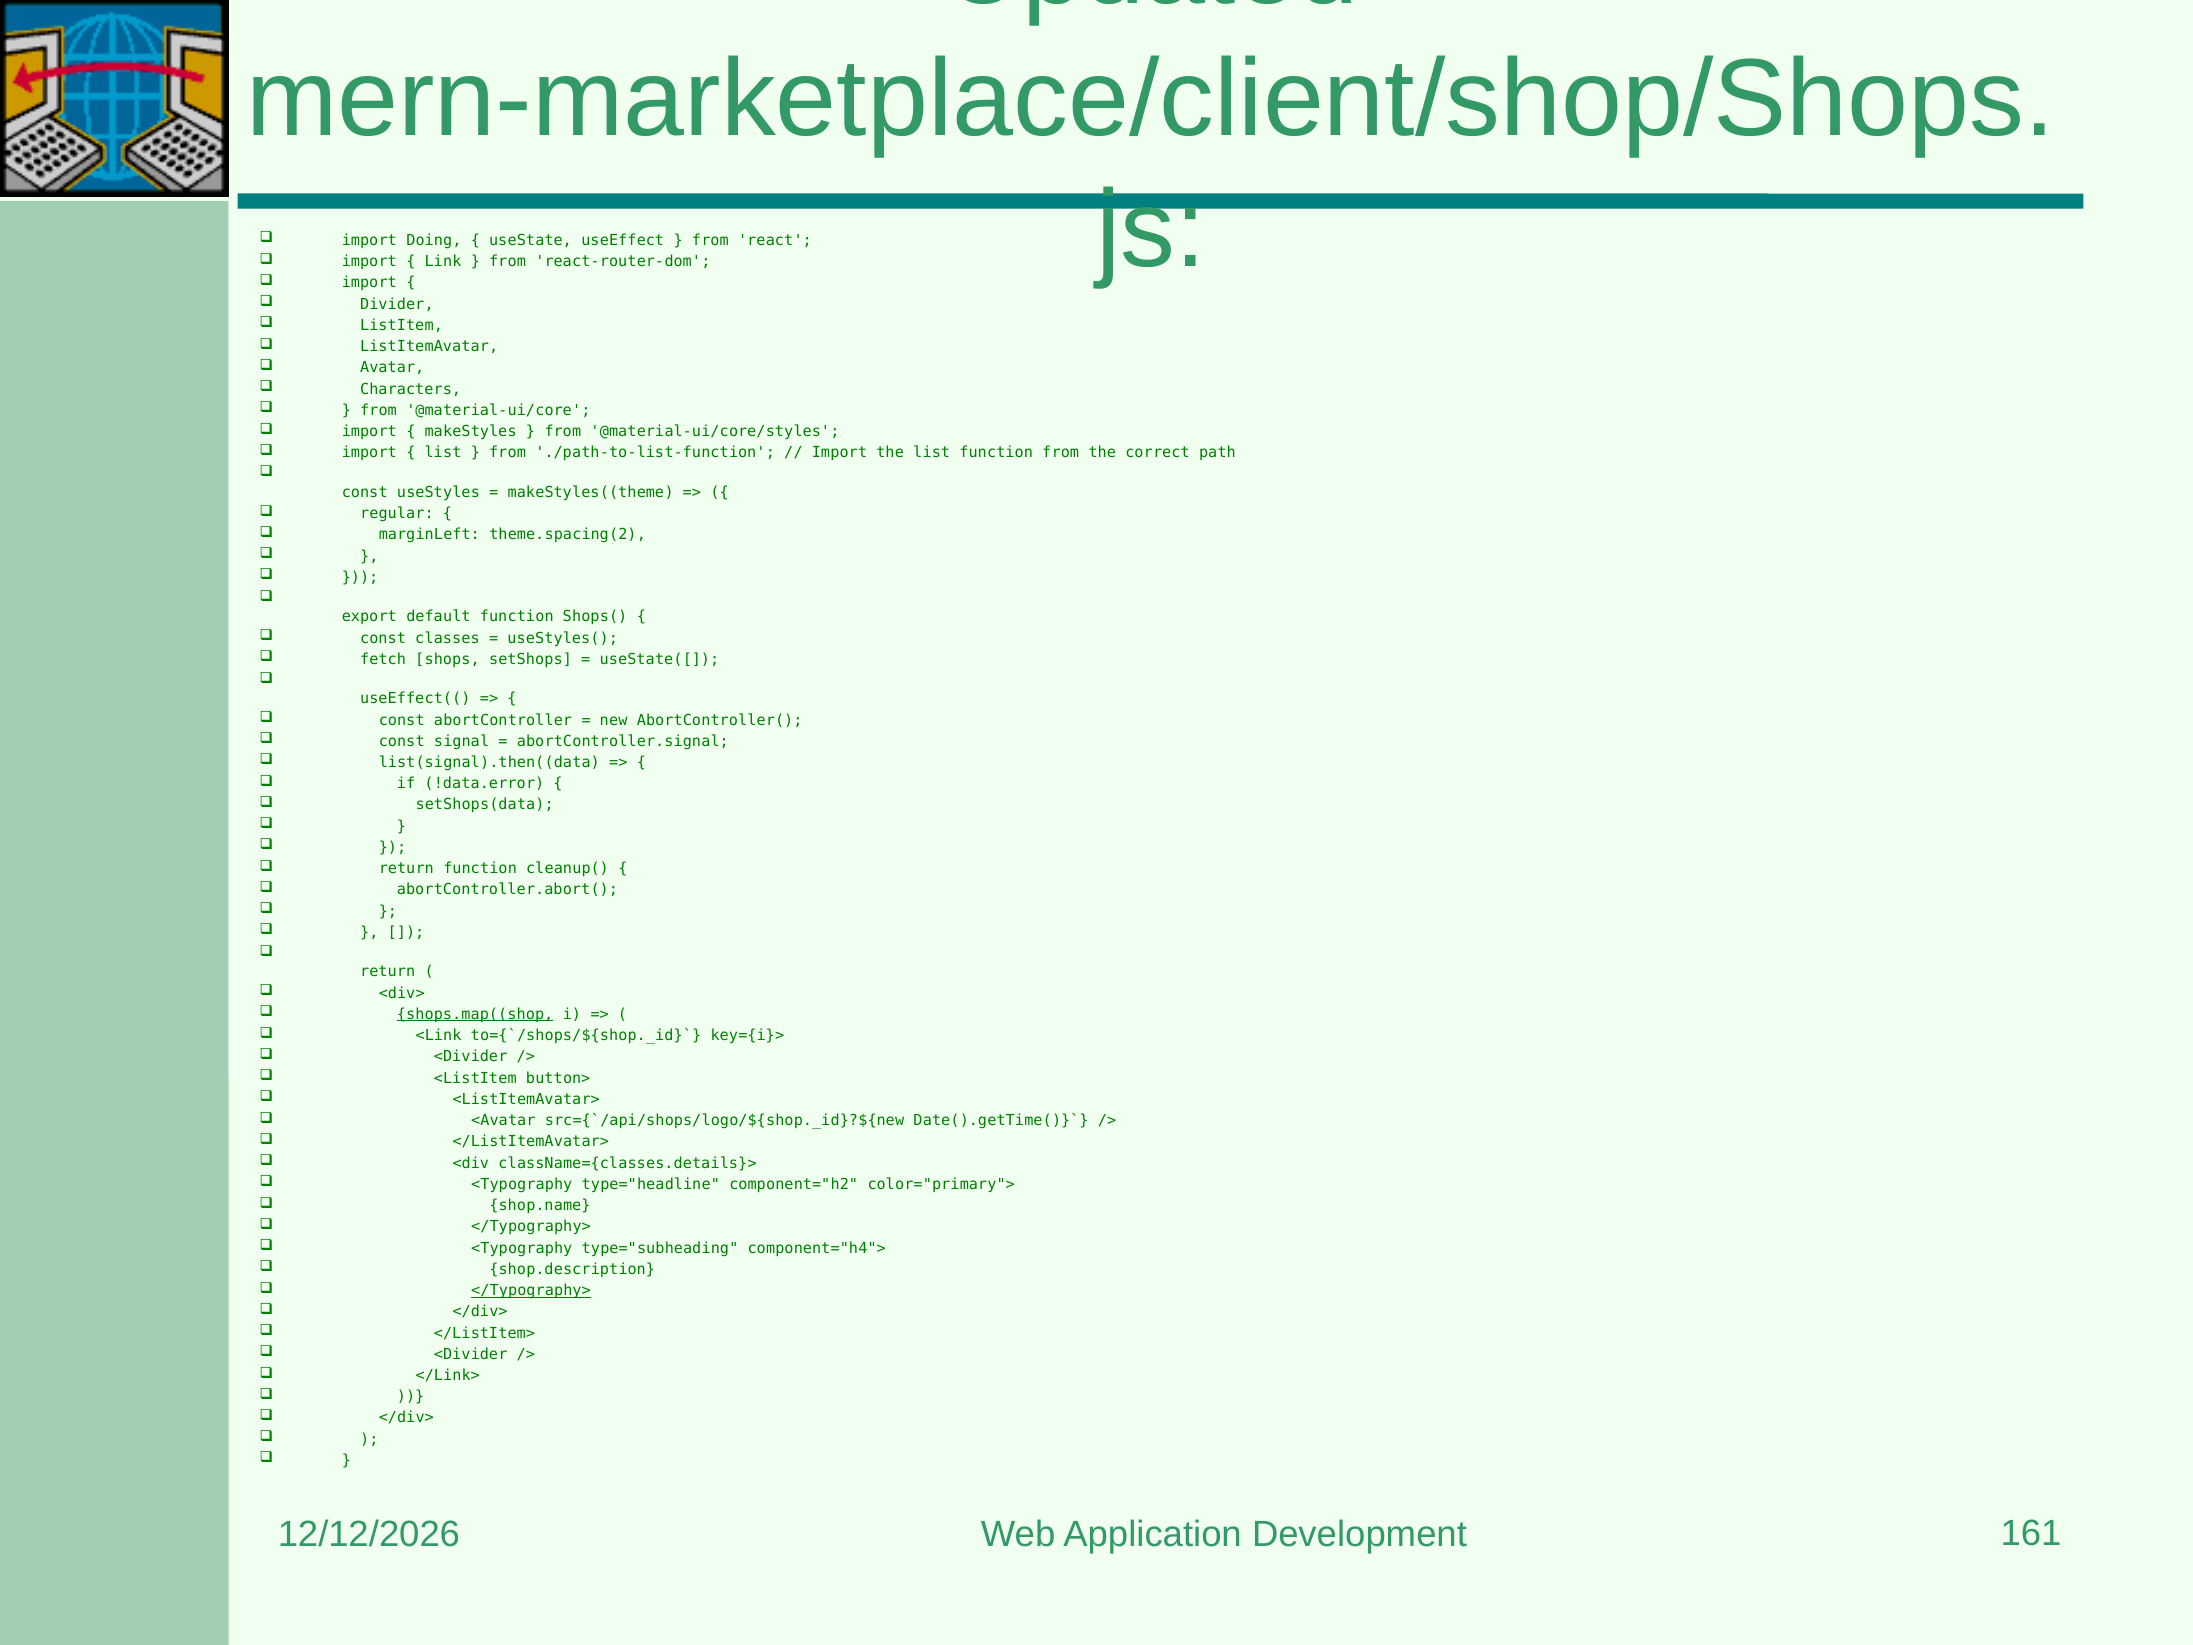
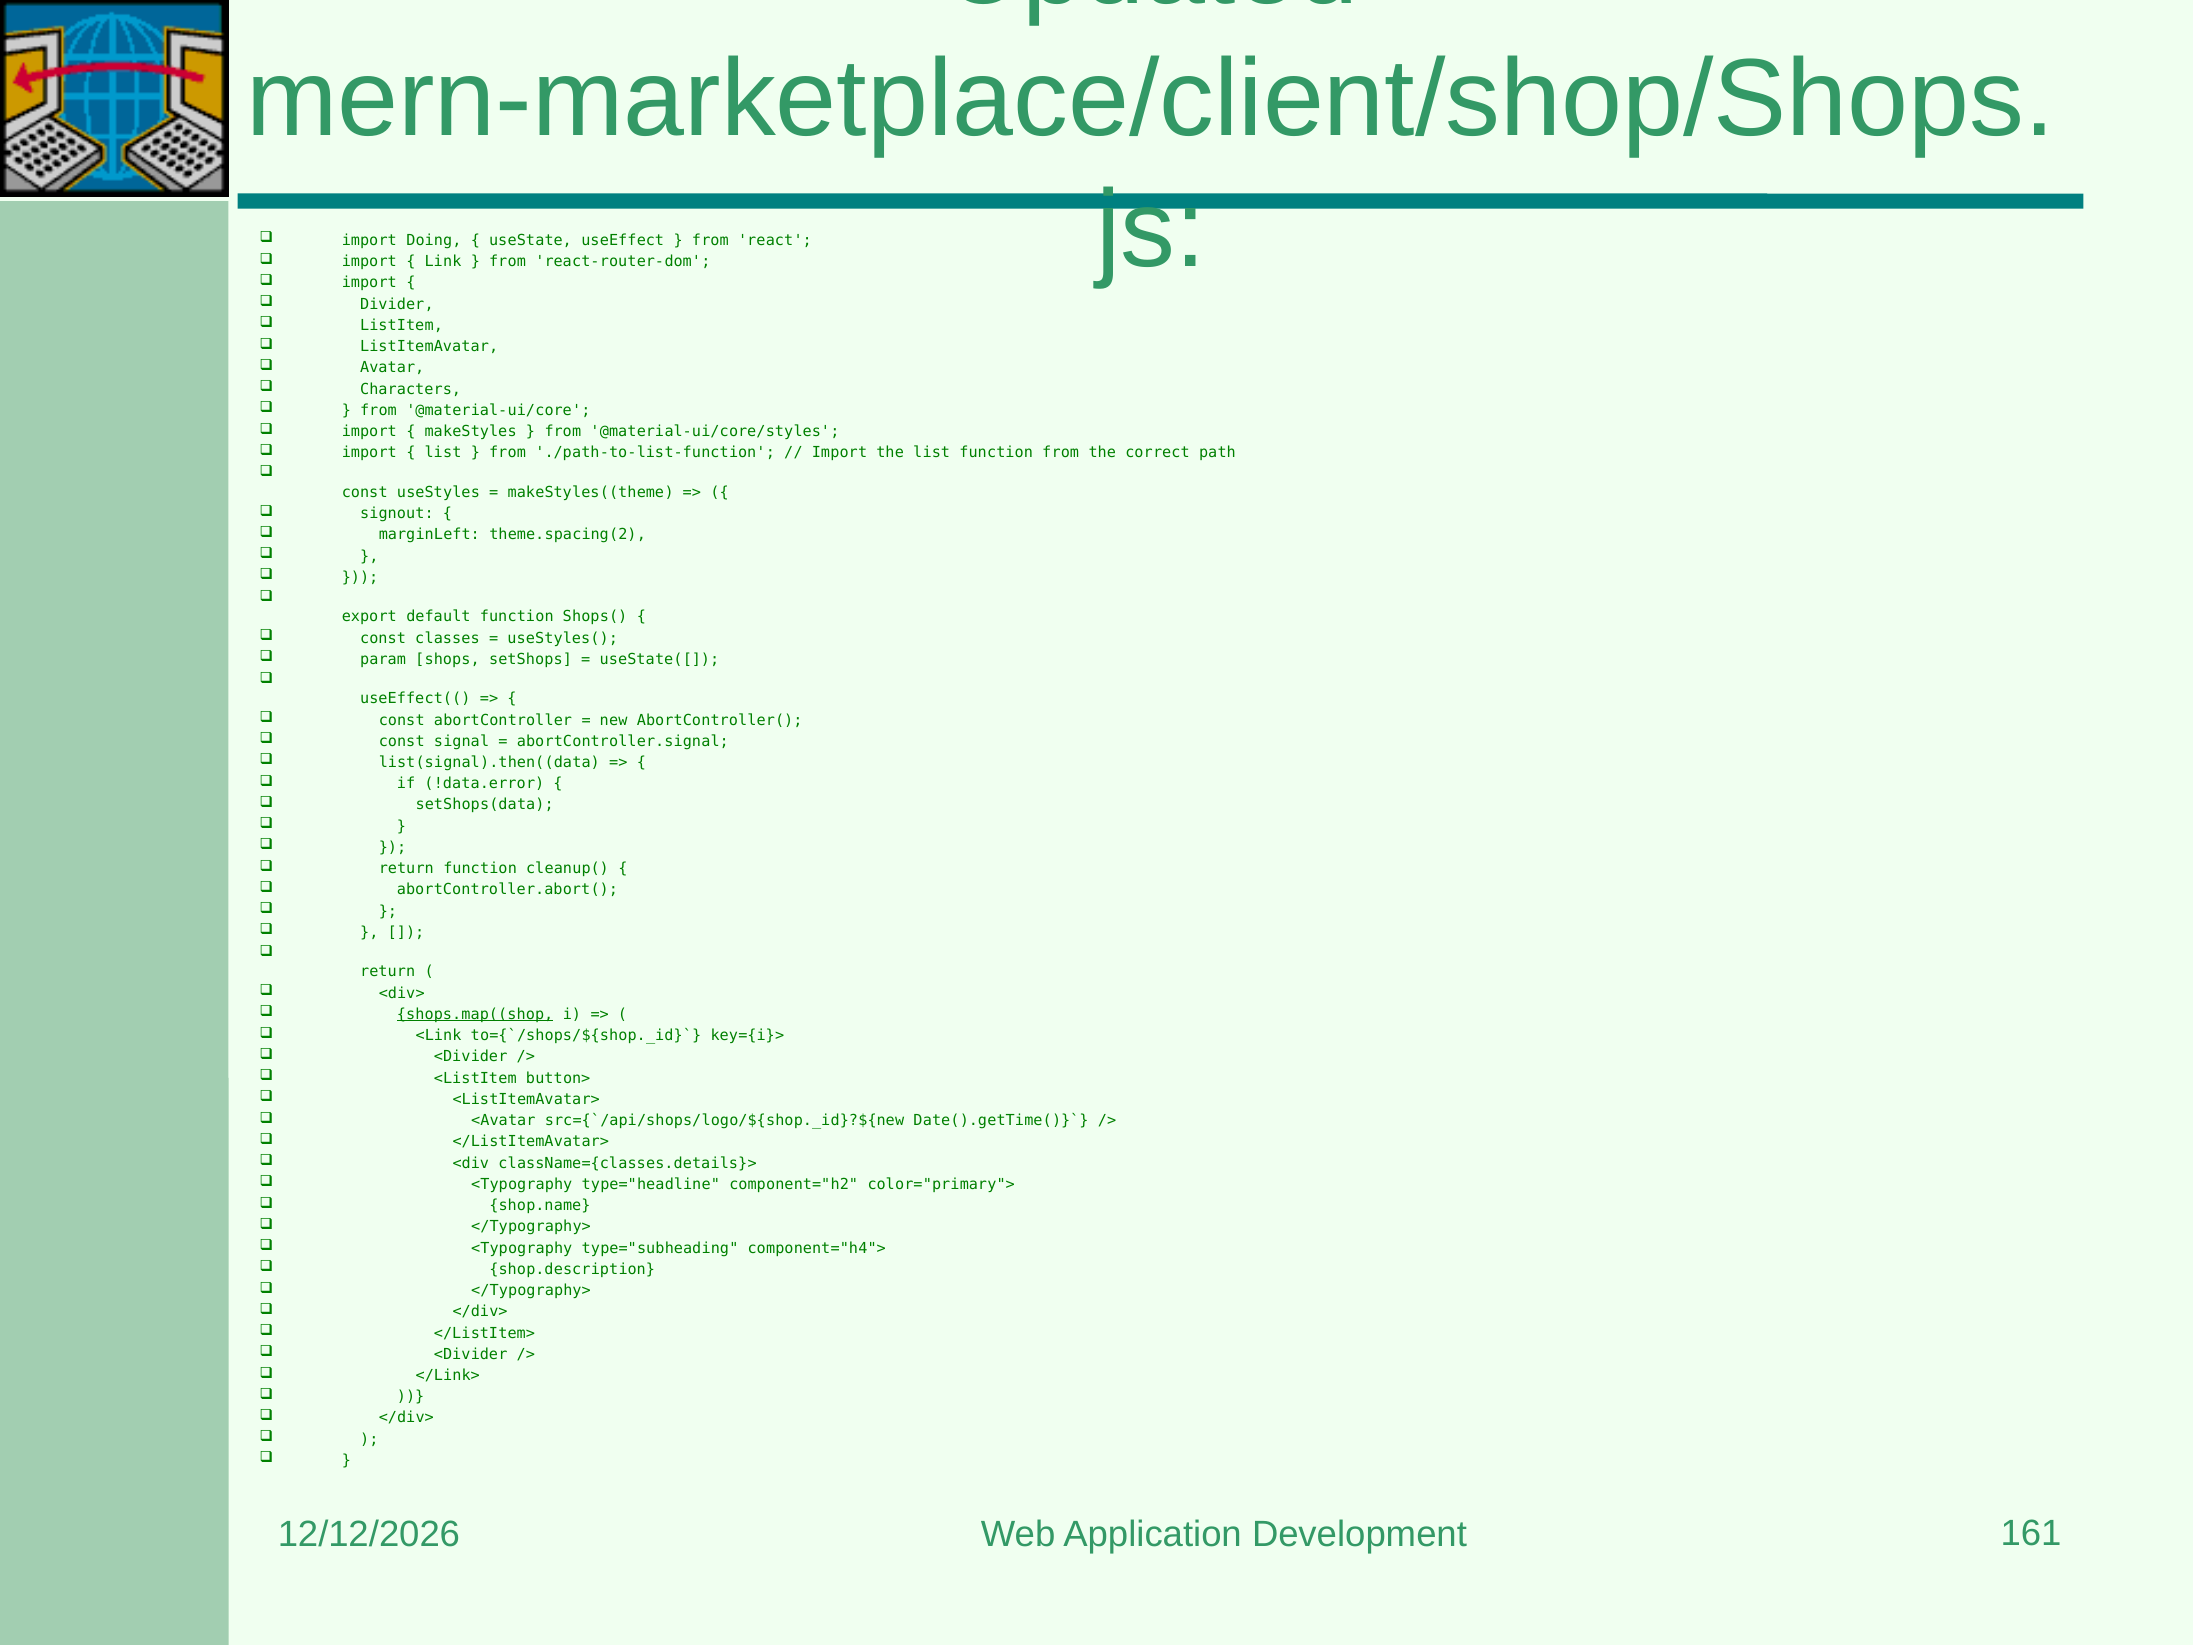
regular: regular -> signout (397, 514)
fetch: fetch -> param (383, 659)
</Typography> underline: present -> none (531, 1290)
